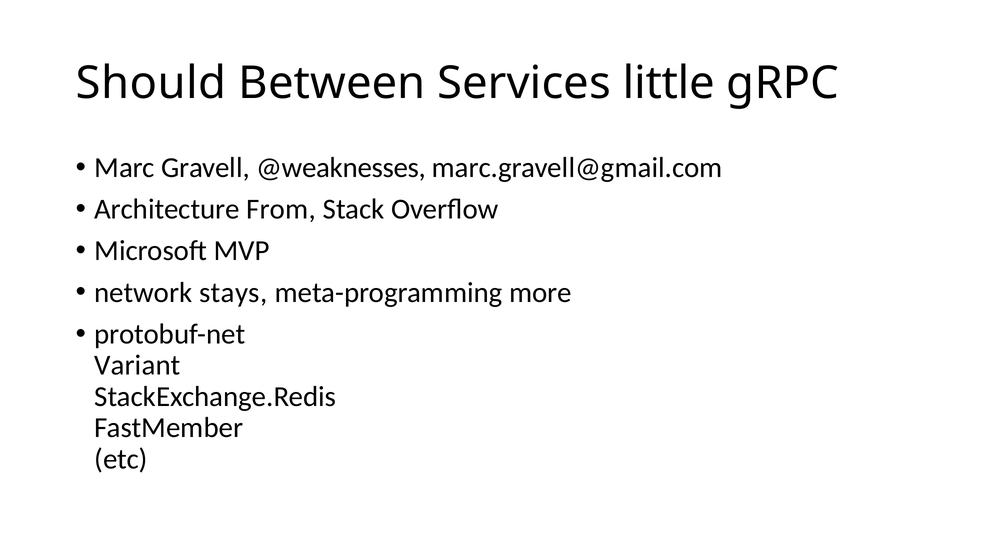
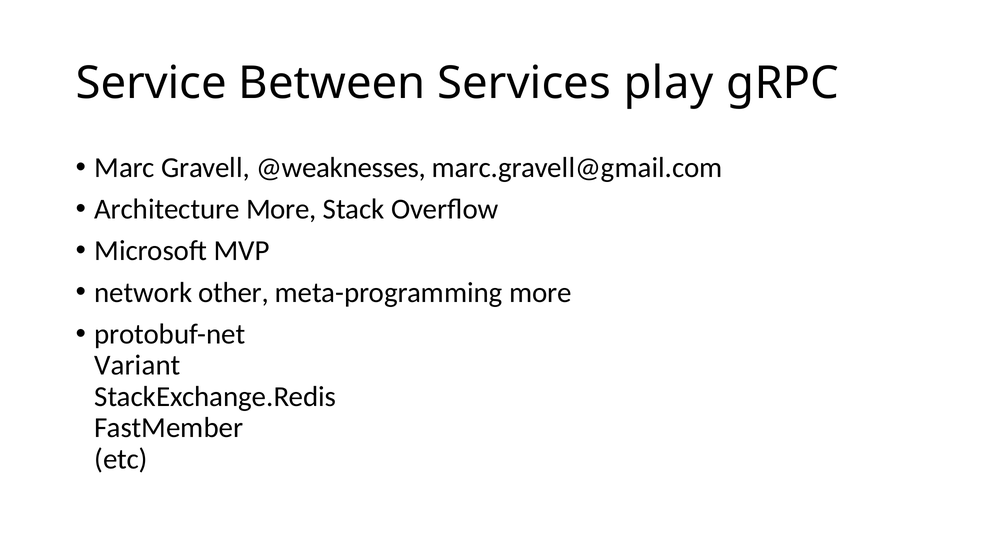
Should: Should -> Service (151, 83)
little: little -> play (668, 83)
Architecture From: From -> More (281, 210)
stays: stays -> other (234, 293)
